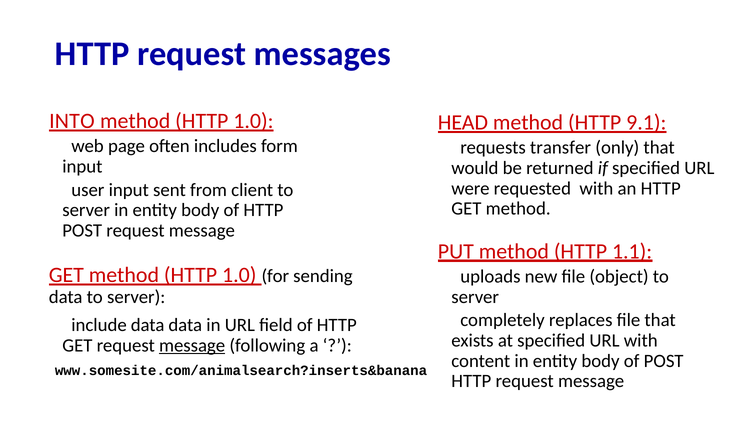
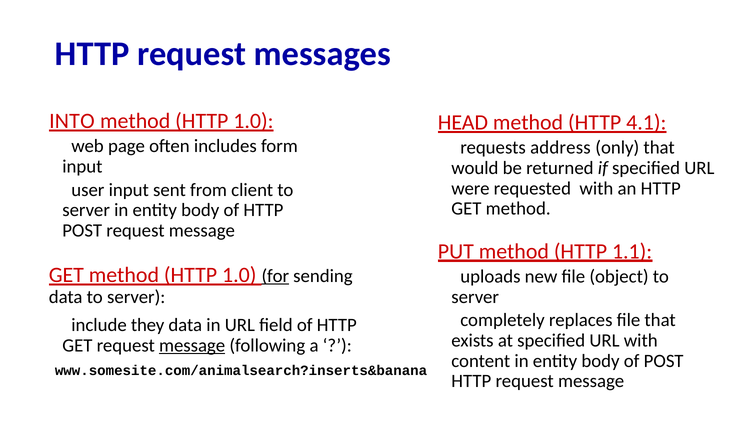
9.1: 9.1 -> 4.1 (646, 123)
transfer: transfer -> address (560, 148)
for underline: none -> present (275, 276)
data: data -> they (148, 325)
